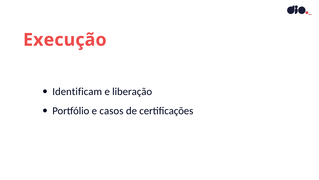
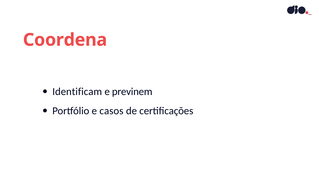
Execução: Execução -> Coordena (65, 40)
liberação: liberação -> previnem (132, 91)
